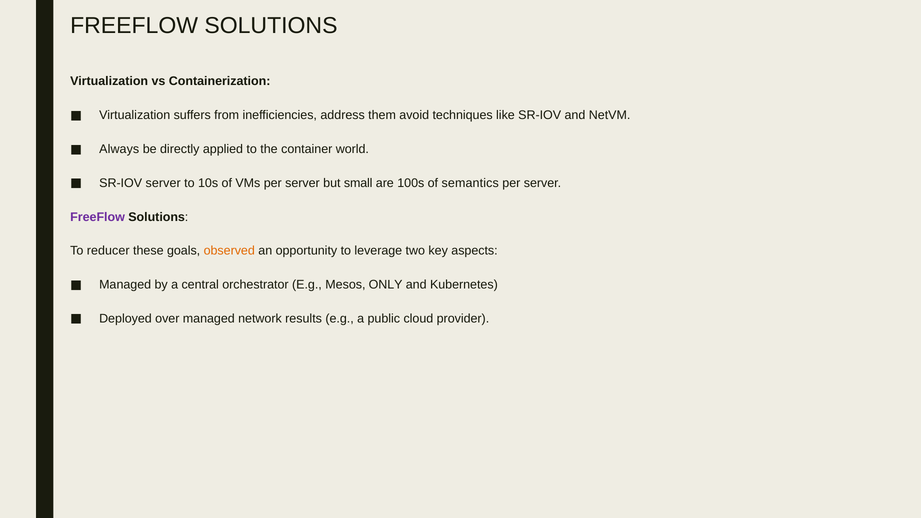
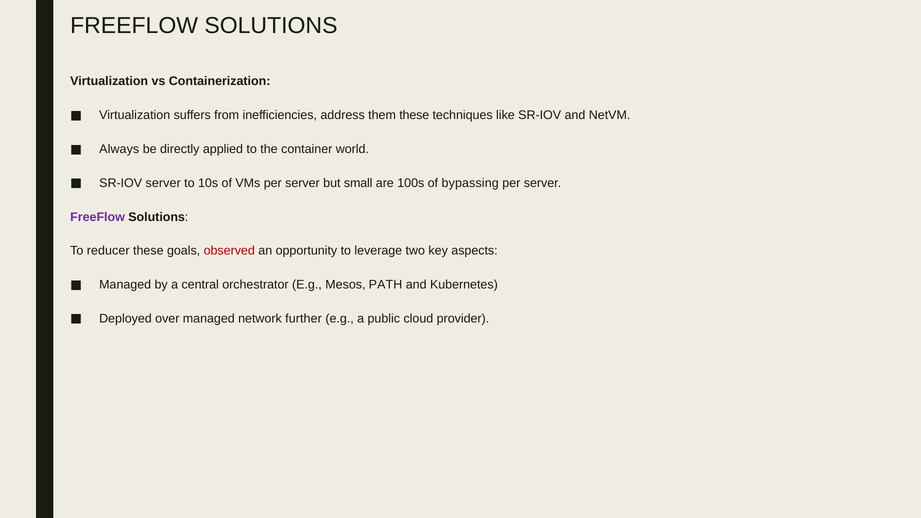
them avoid: avoid -> these (414, 115)
semantics: semantics -> bypassing (470, 183)
observed colour: orange -> red (229, 251)
ONLY: ONLY -> PATH (385, 285)
results: results -> further (304, 319)
